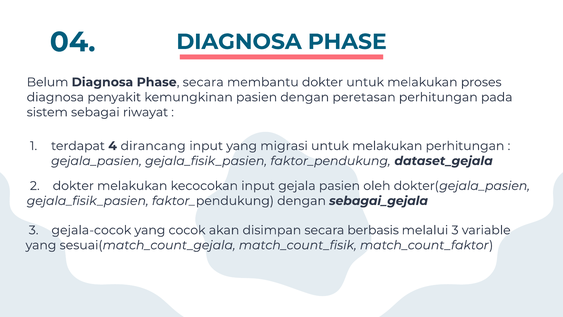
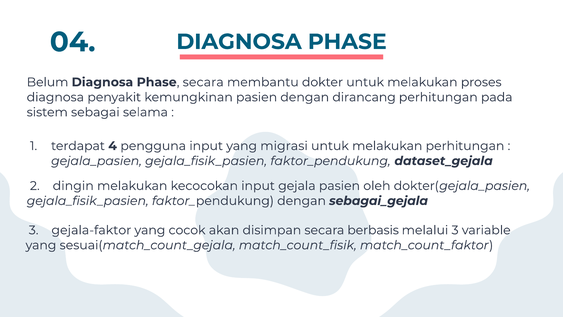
peretasan: peretasan -> dirancang (364, 97)
riwayat: riwayat -> selama (145, 112)
dirancang: dirancang -> pengguna (153, 146)
2 dokter: dokter -> dingin (73, 186)
gejala-cocok: gejala-cocok -> gejala-faktor (91, 230)
